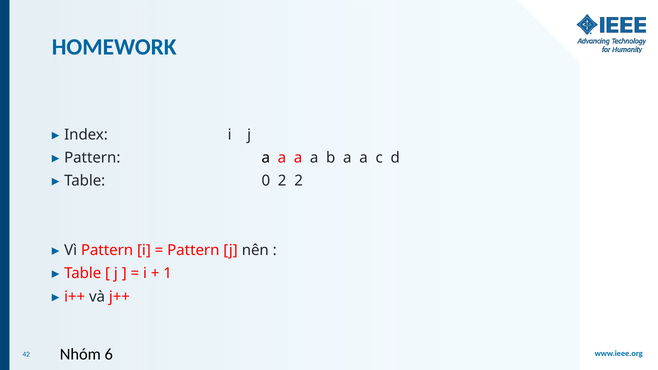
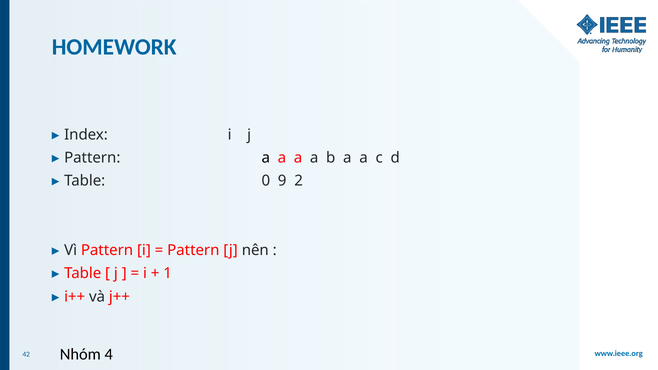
0 2: 2 -> 9 (282, 181)
6: 6 -> 4 (109, 355)
